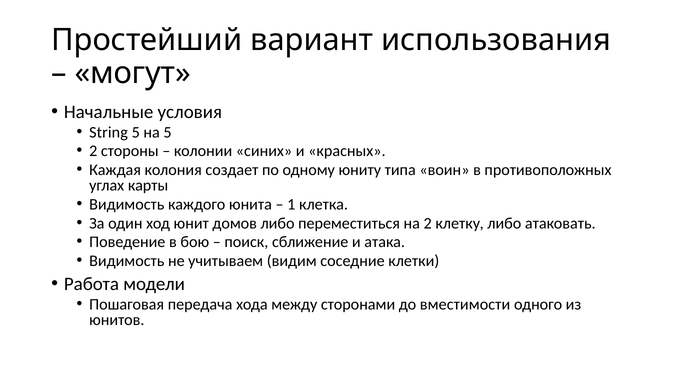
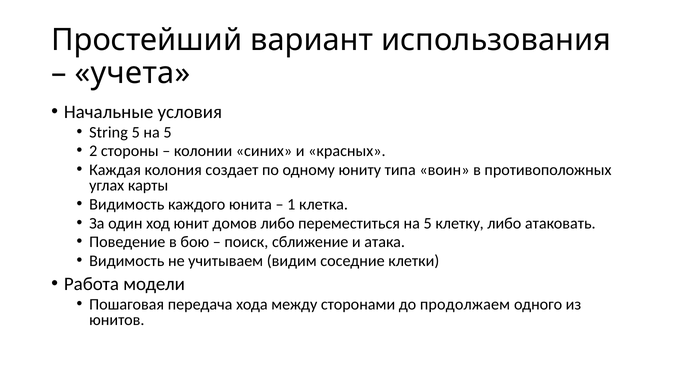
могут: могут -> учета (133, 73)
переместиться на 2: 2 -> 5 (428, 223)
вместимости: вместимости -> продолжаем (465, 304)
